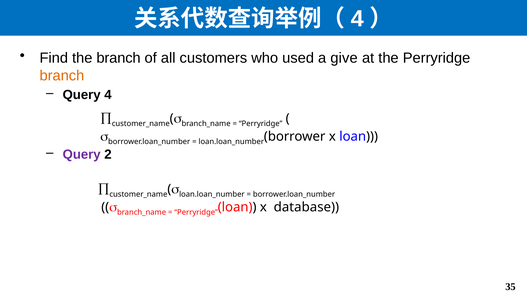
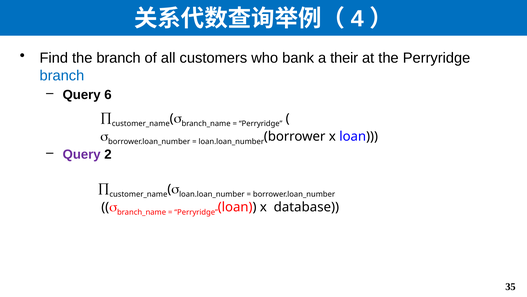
used: used -> bank (298, 58)
give: give -> their (344, 58)
branch colour: orange -> blue (62, 76)
Query 4: 4 -> 6 (108, 95)
